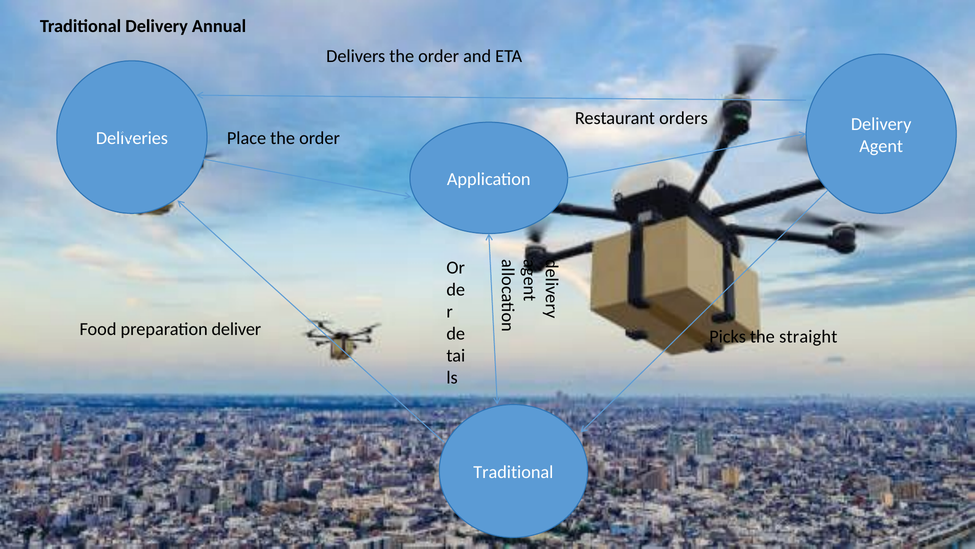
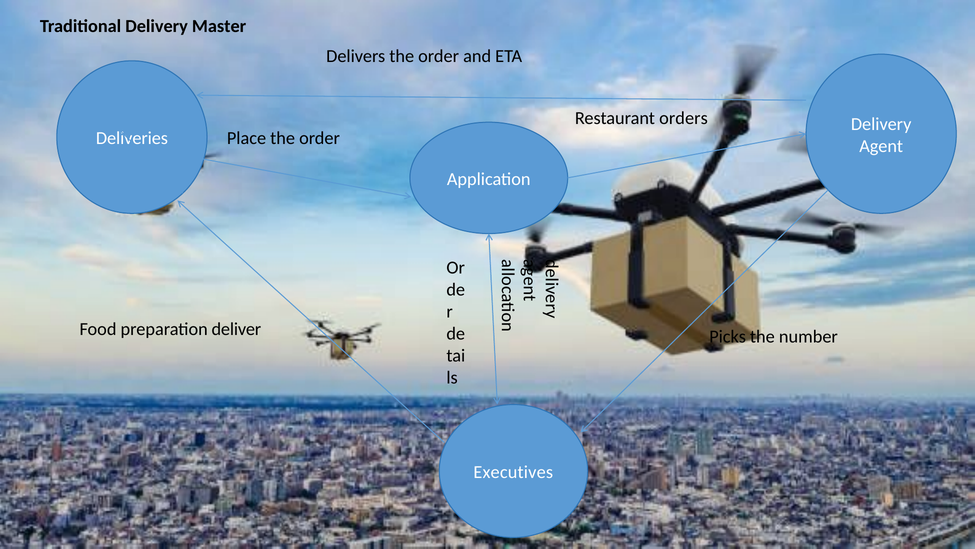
Annual: Annual -> Master (219, 26)
straight: straight -> number (808, 336)
Traditional: Traditional -> Executives (513, 472)
